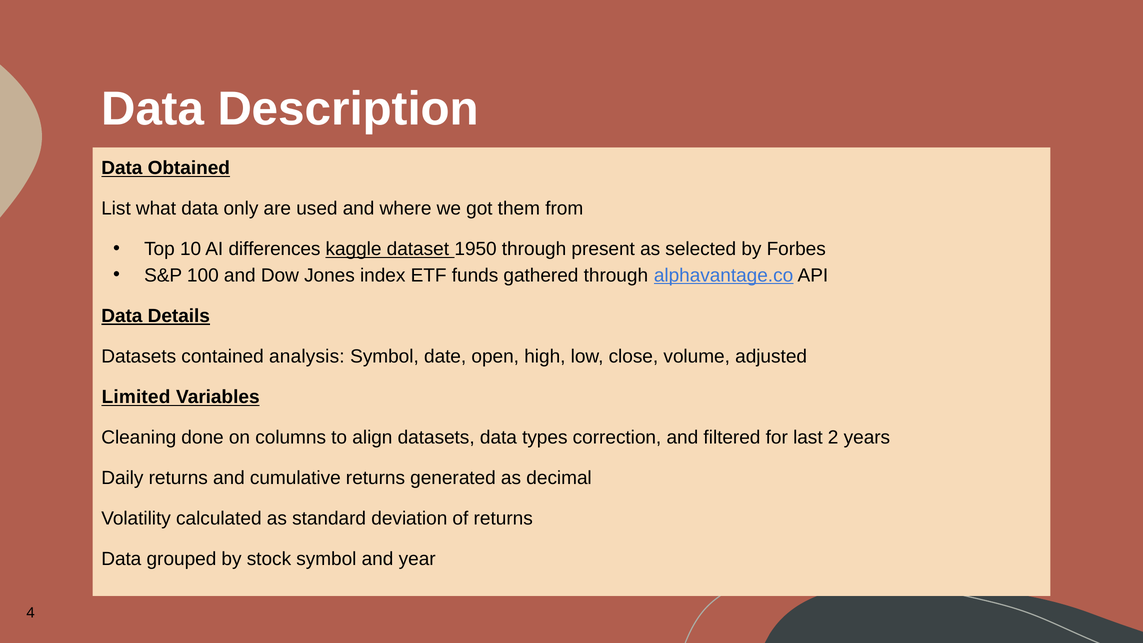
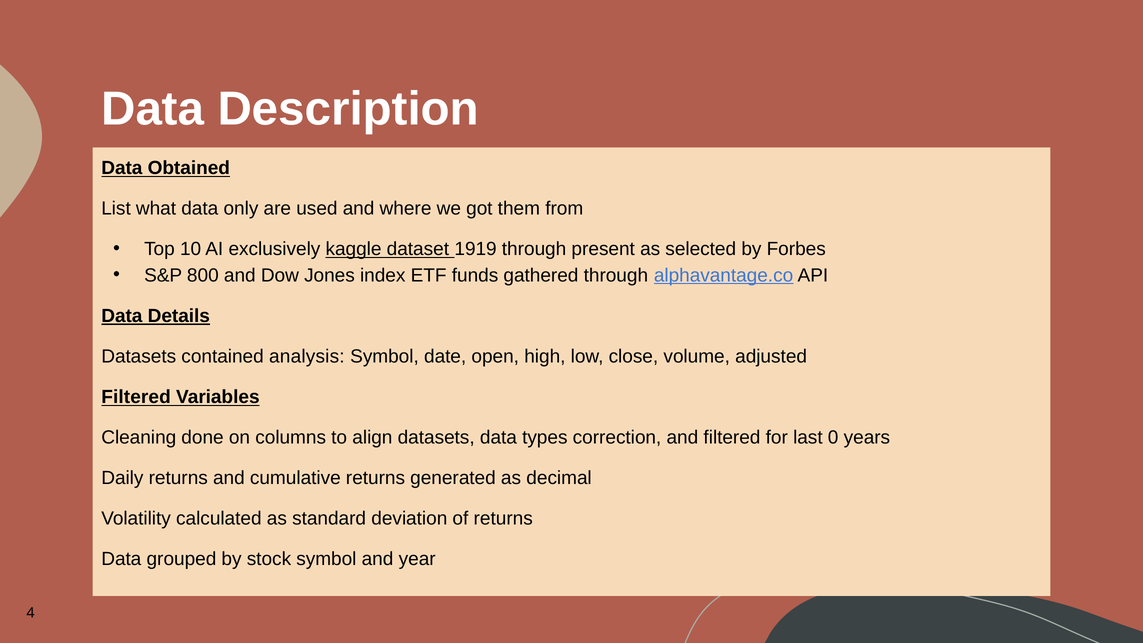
differences: differences -> exclusively (274, 249)
1950: 1950 -> 1919 (476, 249)
100: 100 -> 800 (203, 275)
Limited: Limited -> Filtered (136, 397)
2: 2 -> 0 (833, 437)
